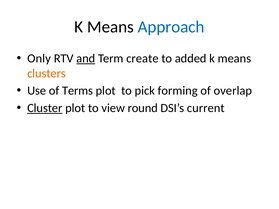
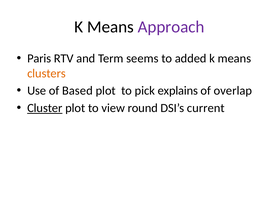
Approach colour: blue -> purple (171, 27)
Only: Only -> Paris (39, 59)
and underline: present -> none (86, 59)
create: create -> seems (142, 59)
Terms: Terms -> Based (77, 91)
forming: forming -> explains (178, 91)
